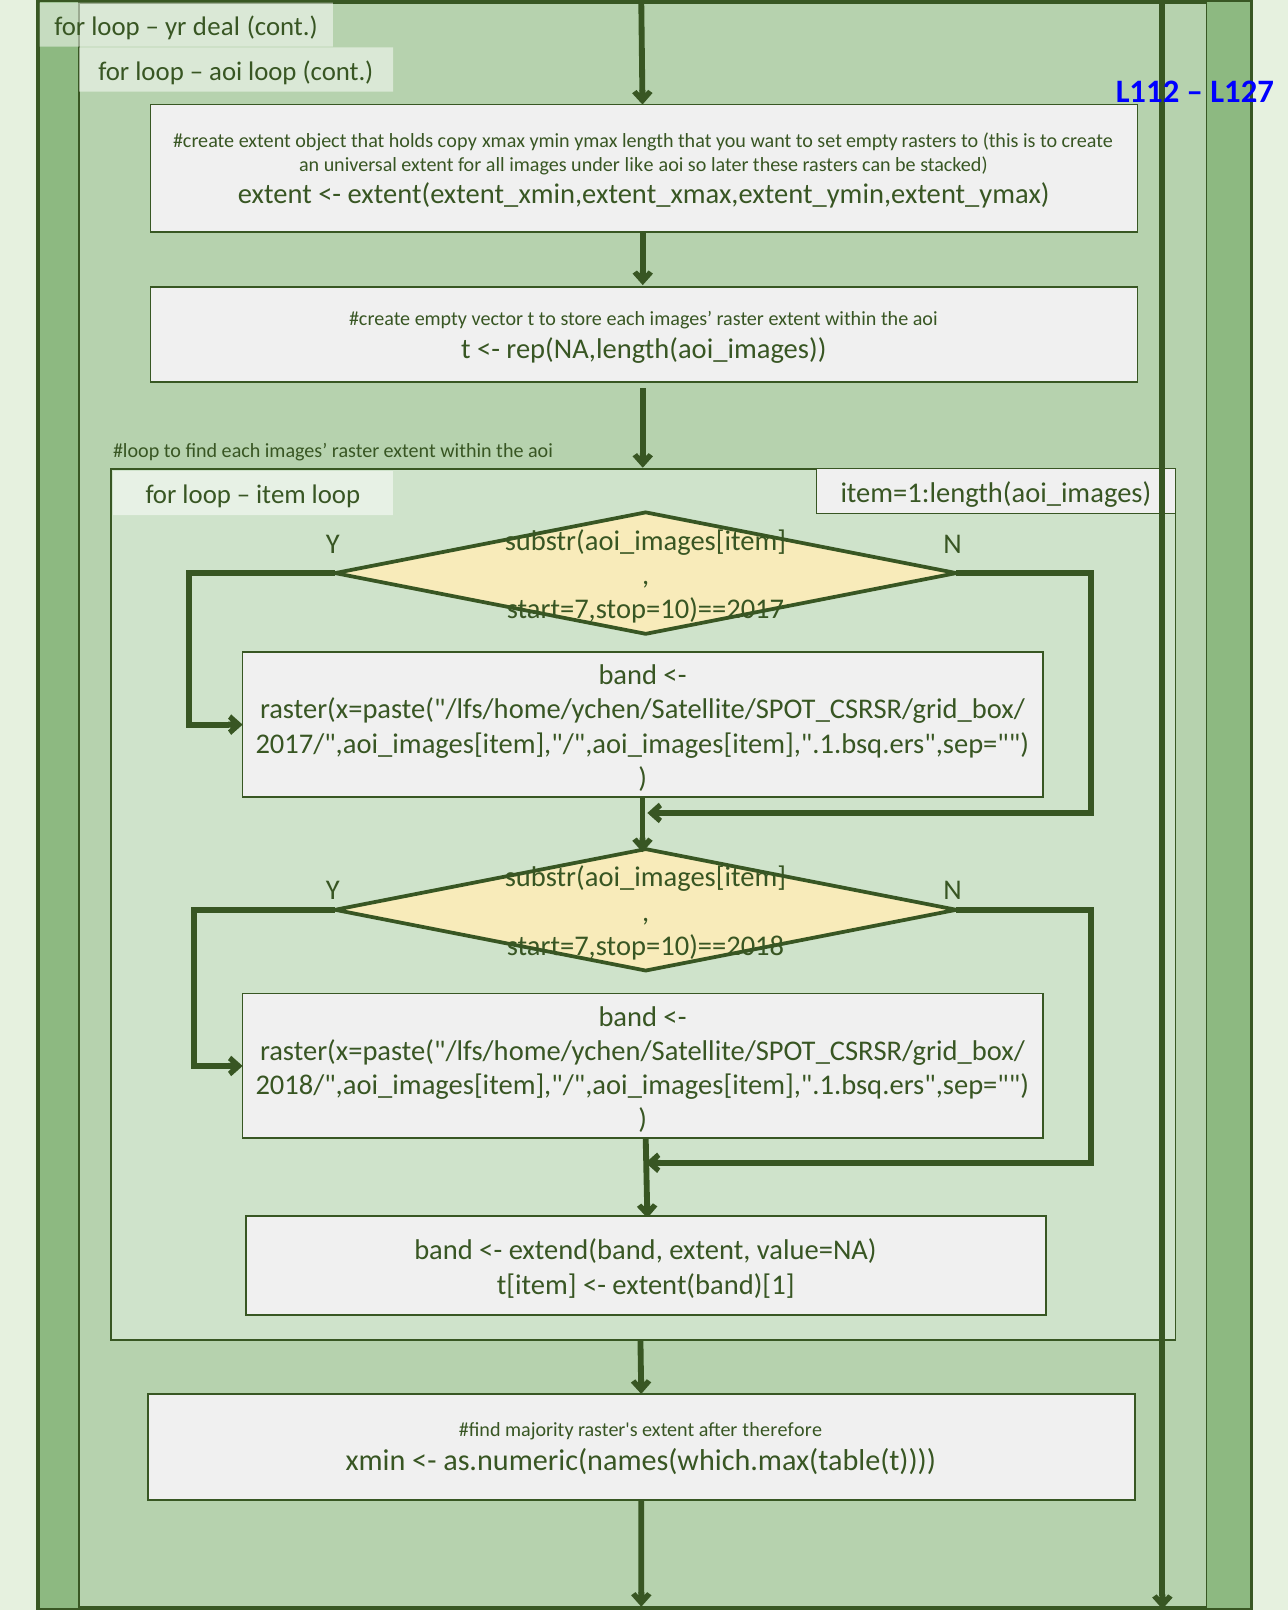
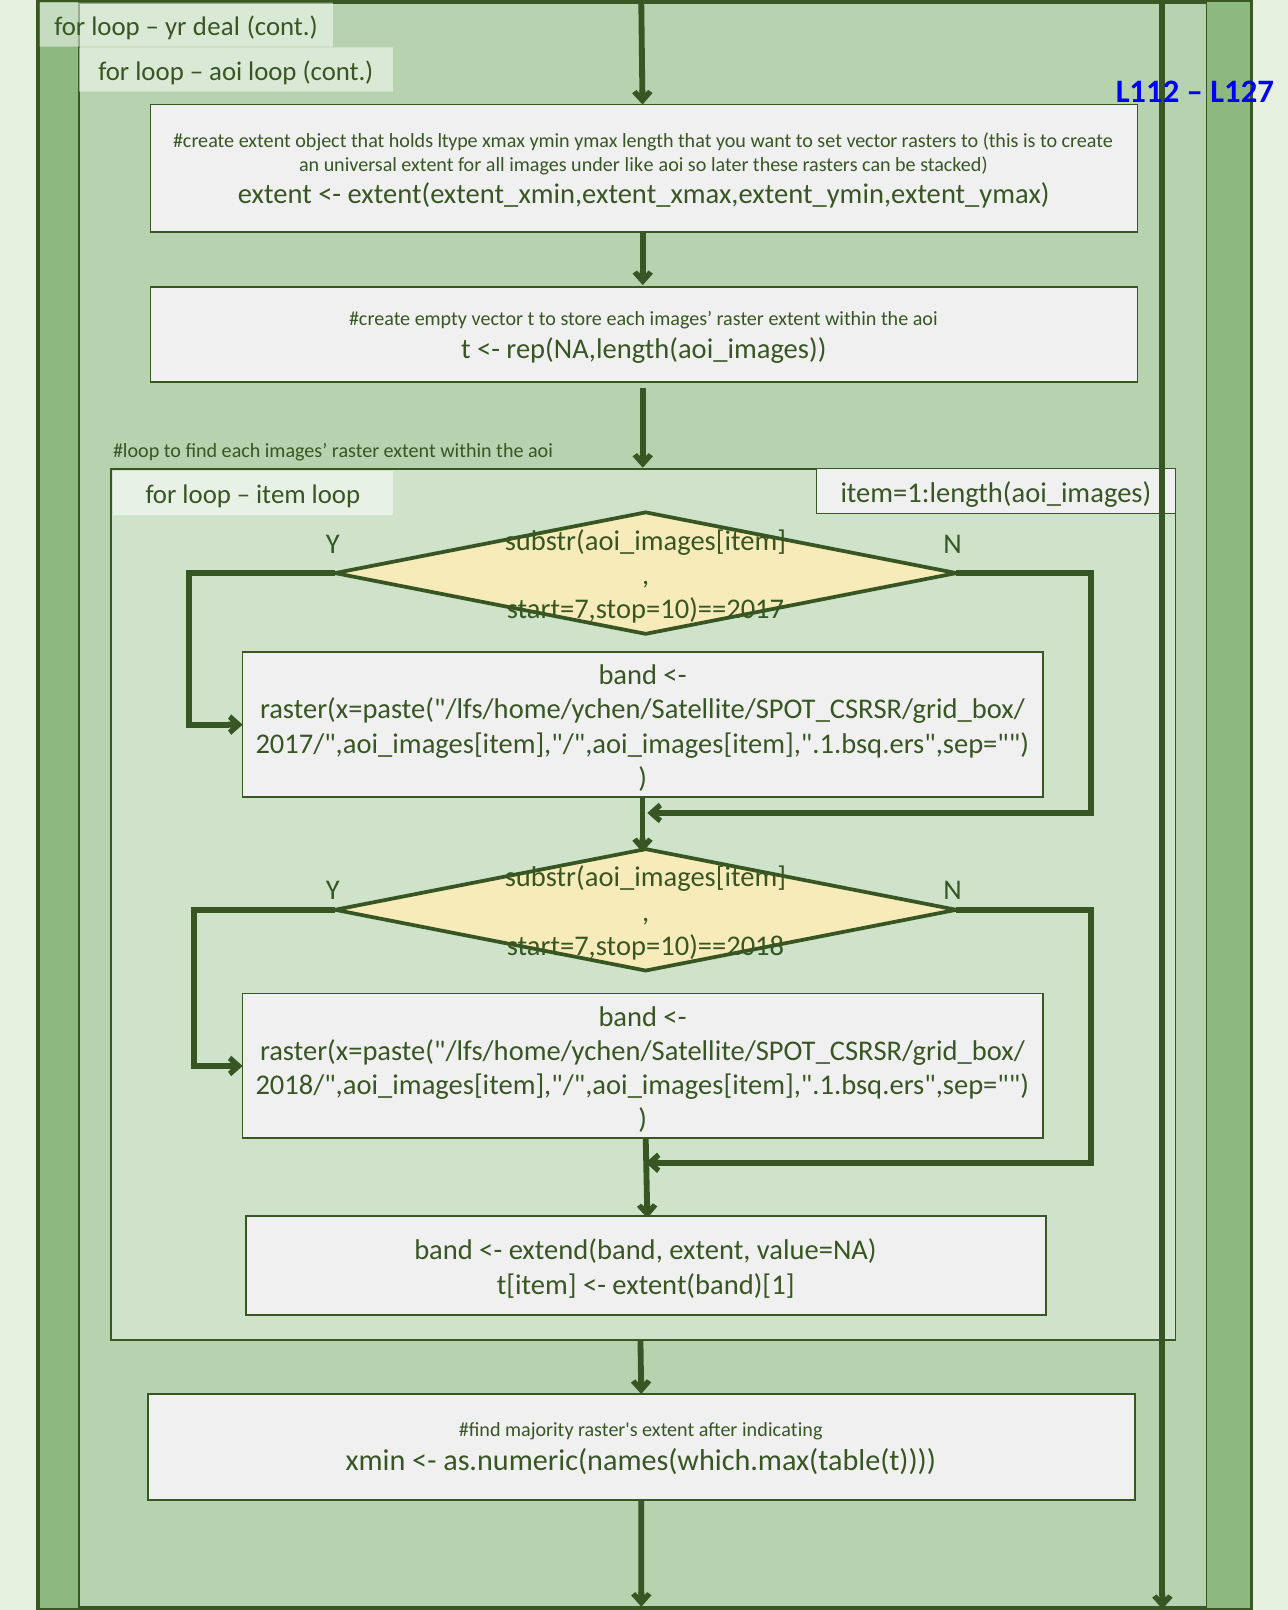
copy: copy -> ltype (458, 141)
set empty: empty -> vector (872, 141)
therefore: therefore -> indicating (782, 1430)
